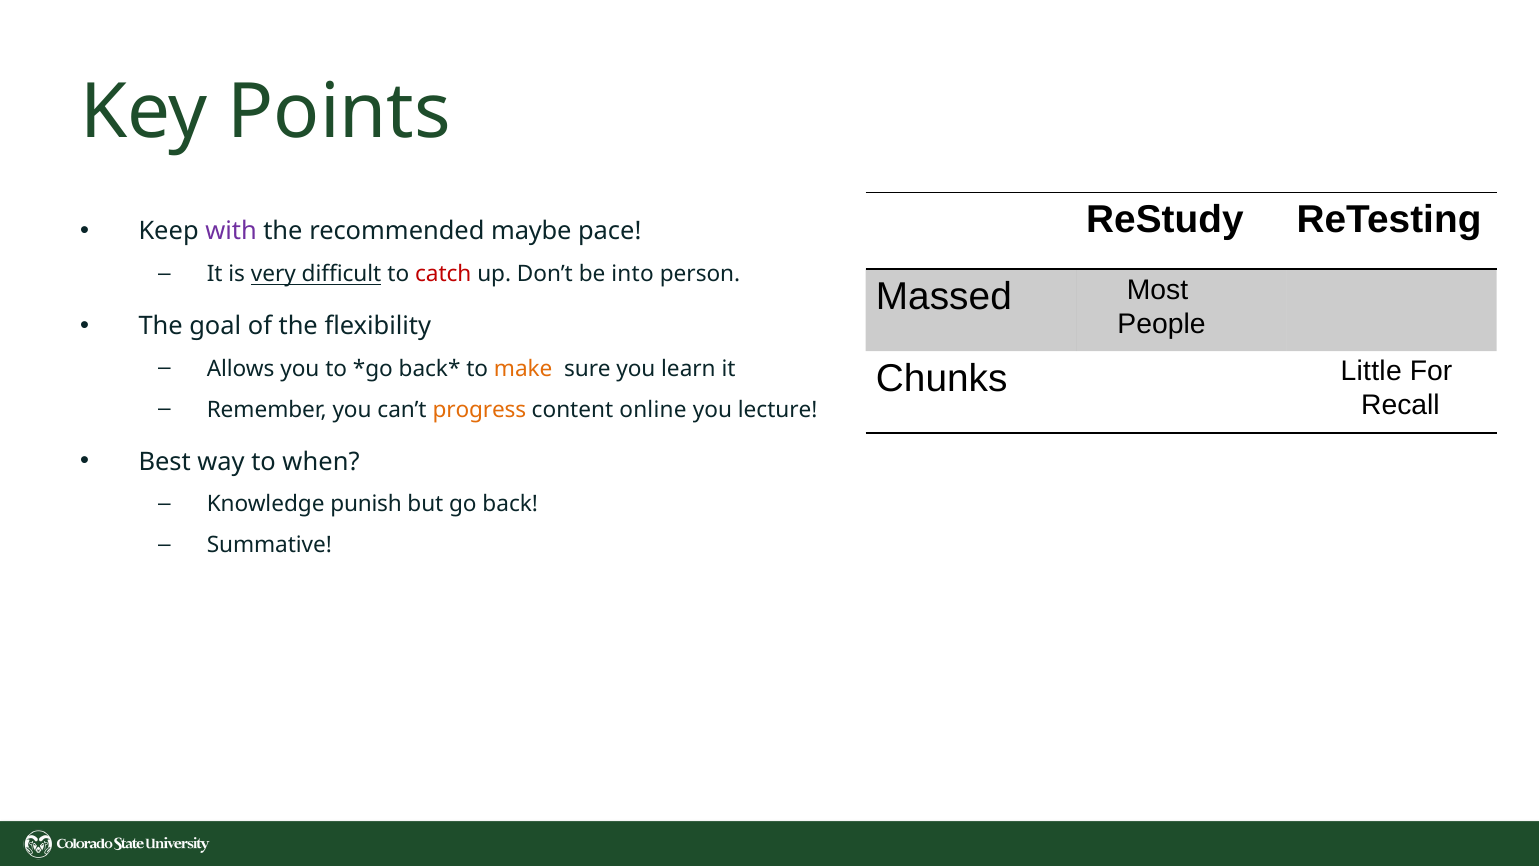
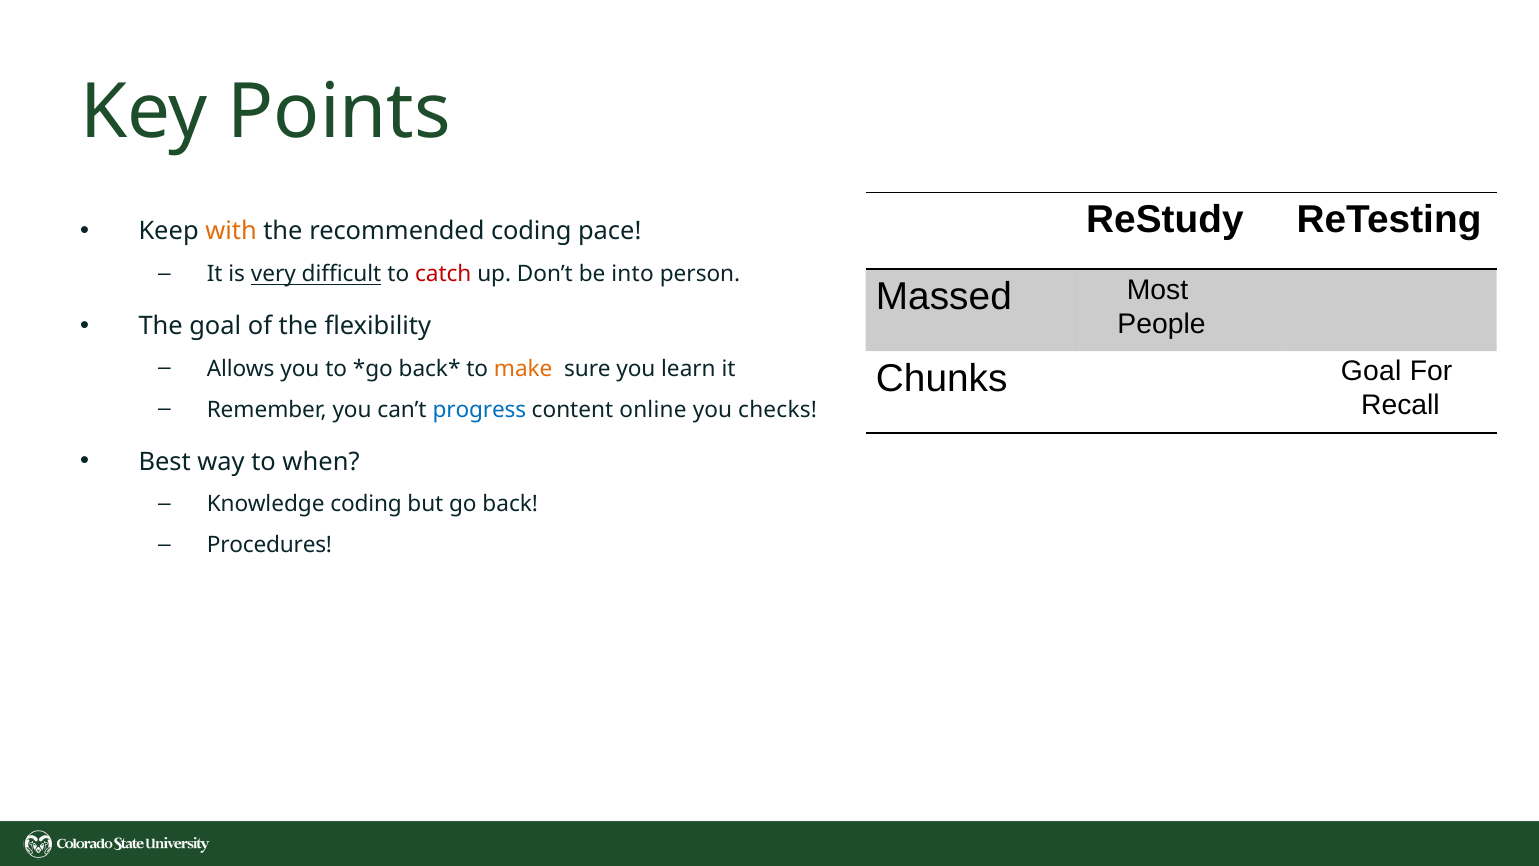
with colour: purple -> orange (231, 231)
recommended maybe: maybe -> coding (531, 231)
Little: Little -> Goal (1371, 371)
progress colour: orange -> blue (479, 410)
lecture: lecture -> checks (778, 410)
Knowledge punish: punish -> coding (366, 504)
Summative: Summative -> Procedures (269, 545)
